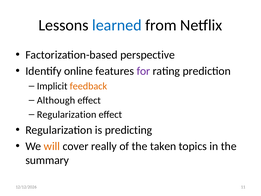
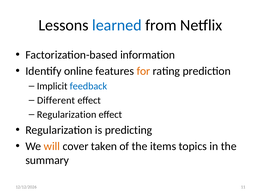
perspective: perspective -> information (148, 55)
for colour: purple -> orange (143, 71)
feedback colour: orange -> blue (88, 86)
Although: Although -> Different (56, 100)
really: really -> taken (104, 146)
taken: taken -> items (163, 146)
